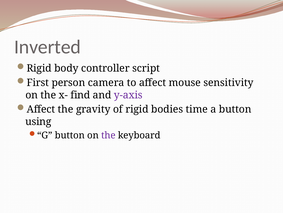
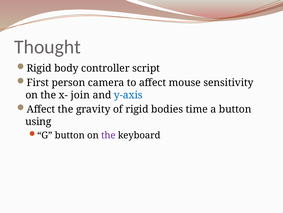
Inverted: Inverted -> Thought (47, 47)
find: find -> join (80, 95)
y-axis colour: purple -> blue (128, 95)
